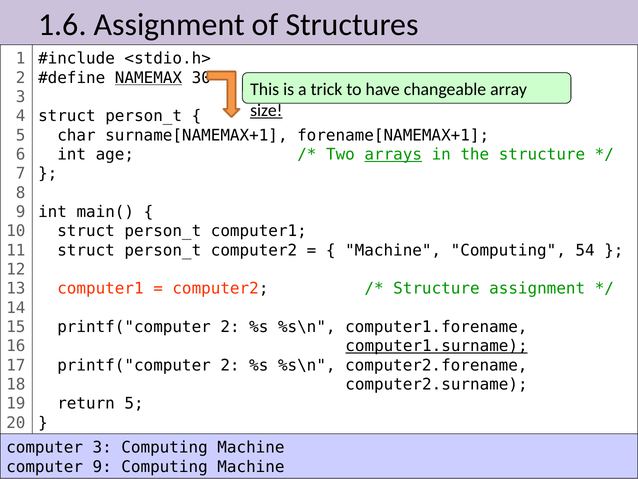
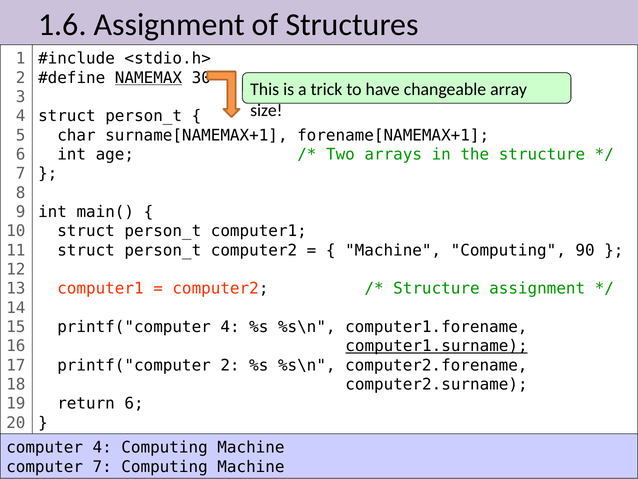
size underline: present -> none (266, 110)
arrays underline: present -> none (393, 154)
54: 54 -> 90 (585, 250)
2: 2 -> 4 (230, 327)
return 5: 5 -> 6 (134, 403)
computer 3: 3 -> 4 (102, 447)
computer 9: 9 -> 7 (102, 466)
